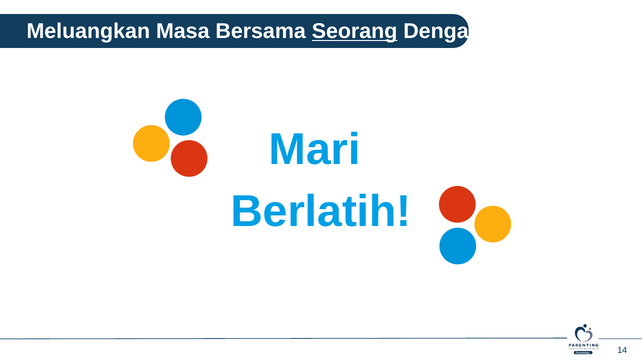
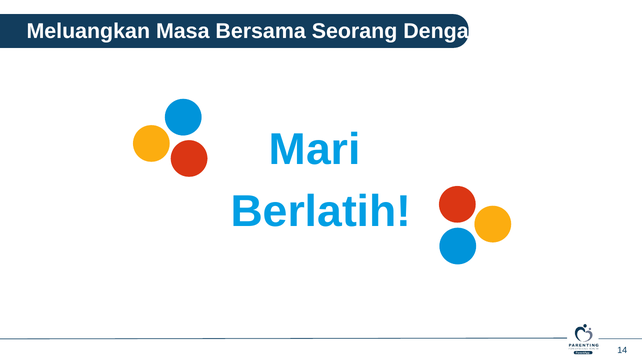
Seorang underline: present -> none (355, 31)
